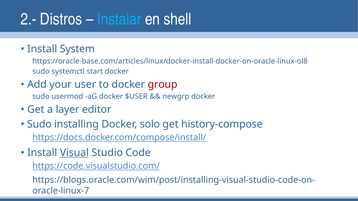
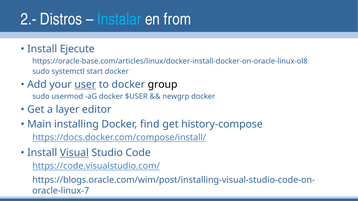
shell: shell -> from (177, 19)
System: System -> Ejecute (77, 49)
user underline: none -> present (85, 85)
group colour: red -> black (163, 85)
Sudo: Sudo -> Main (39, 124)
solo: solo -> find (150, 124)
